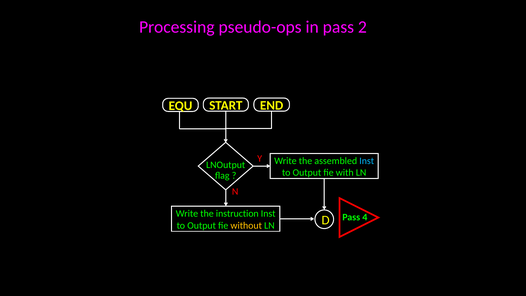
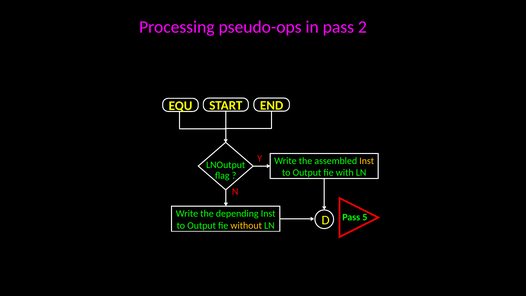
Inst colour: light blue -> yellow (367, 161)
instruction: instruction -> depending (237, 214)
4: 4 -> 5 (365, 217)
